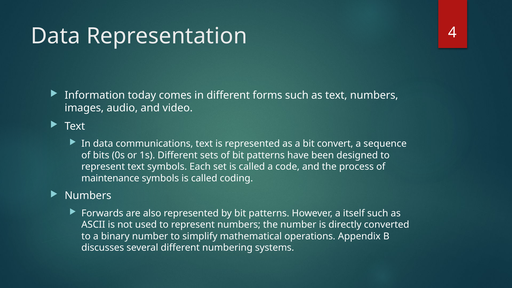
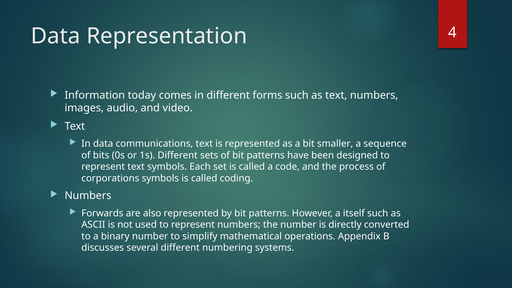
convert: convert -> smaller (335, 144)
maintenance: maintenance -> corporations (110, 178)
